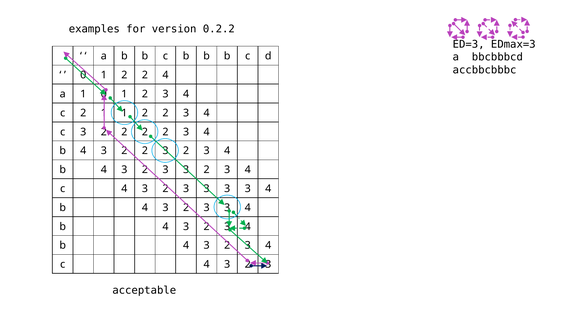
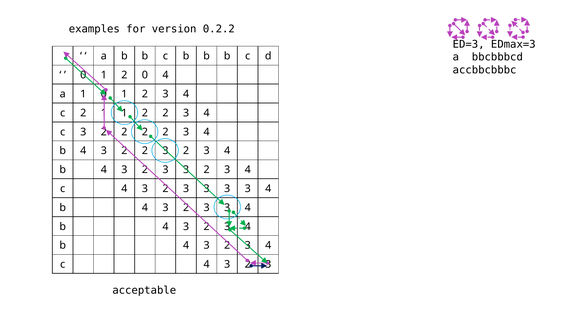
0 1 2 2: 2 -> 0 (145, 75)
